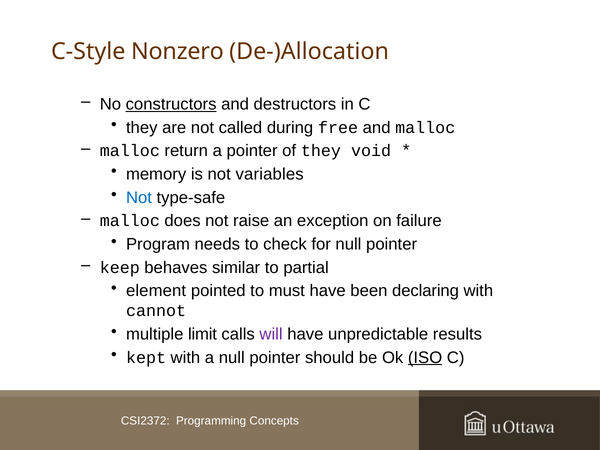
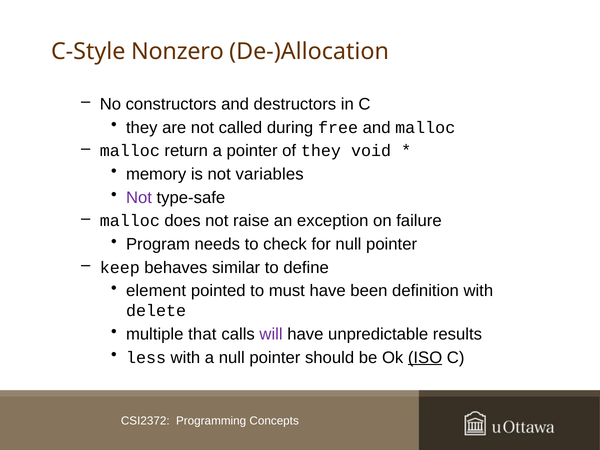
constructors underline: present -> none (171, 104)
Not colour: blue -> purple (139, 198)
partial: partial -> define (306, 268)
declaring: declaring -> definition (425, 291)
cannot: cannot -> delete (156, 311)
limit: limit -> that (202, 334)
kept: kept -> less (146, 358)
